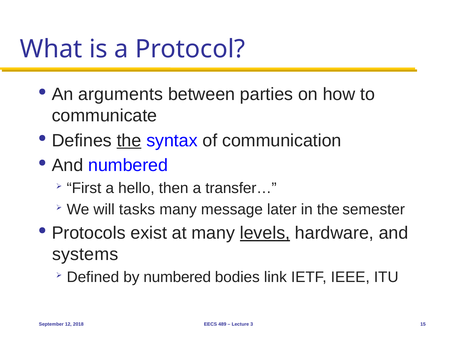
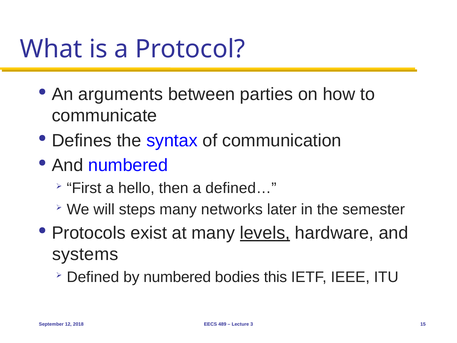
the underline: present -> none (129, 140)
transfer…: transfer… -> defined… (241, 188)
tasks: tasks -> steps (137, 209)
message: message -> networks (232, 209)
link: link -> this (275, 277)
